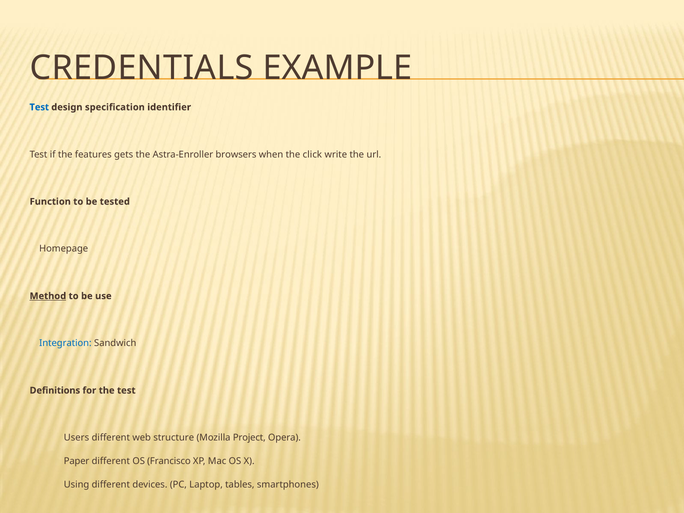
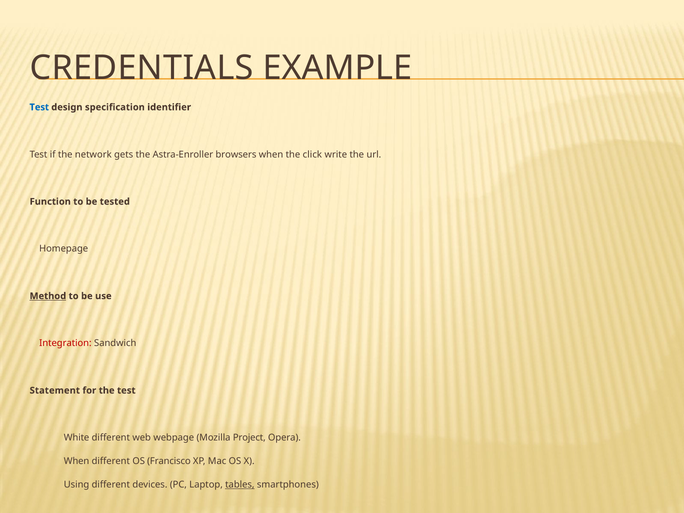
features: features -> network (93, 154)
Integration colour: blue -> red (65, 343)
Definitions: Definitions -> Statement (55, 390)
Users: Users -> White (77, 438)
structure: structure -> webpage (174, 438)
Paper: Paper -> When (77, 461)
tables underline: none -> present (240, 485)
